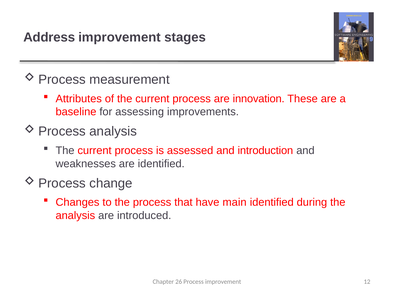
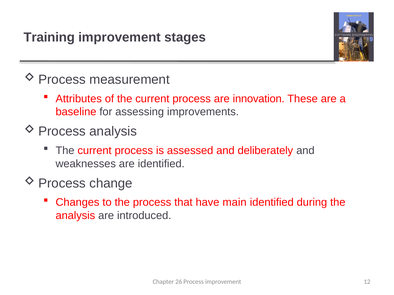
Address: Address -> Training (49, 37)
introduction: introduction -> deliberately (265, 151)
